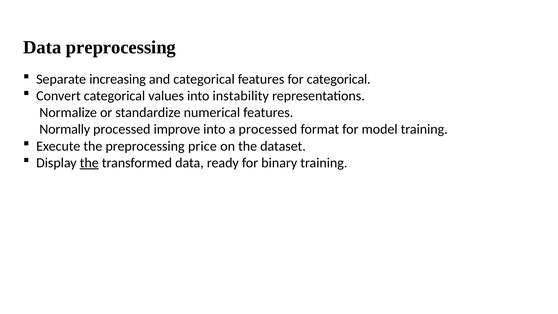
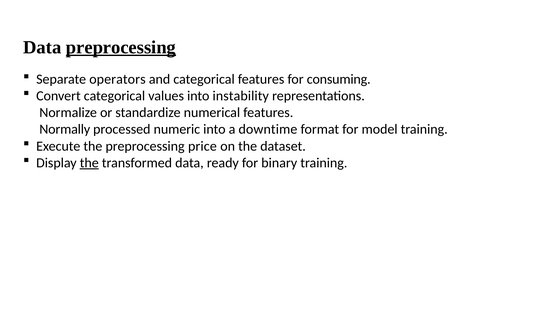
preprocessing underline: none -> present (121, 47)
increasing: increasing -> operators (117, 79)
for categorical: categorical -> consuming (339, 79)
improve: improve -> numeric (177, 129)
a processed: processed -> downtime (268, 129)
